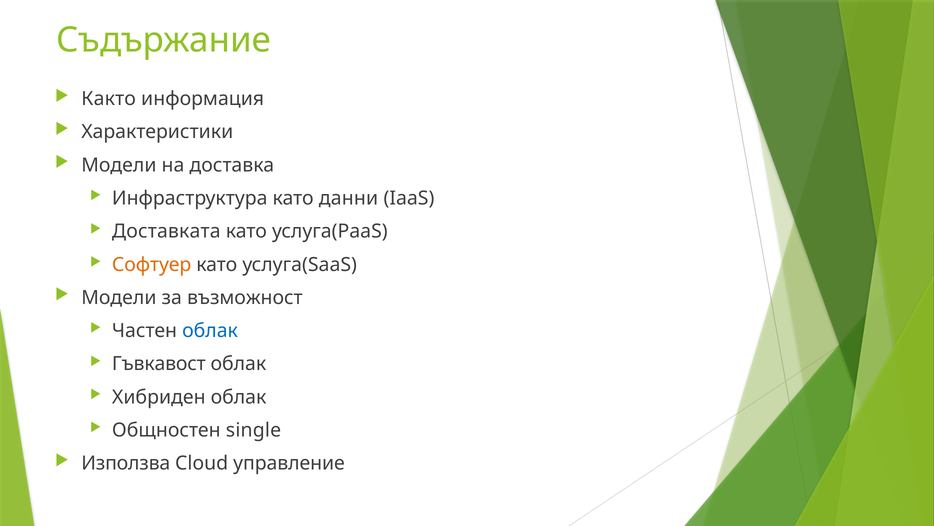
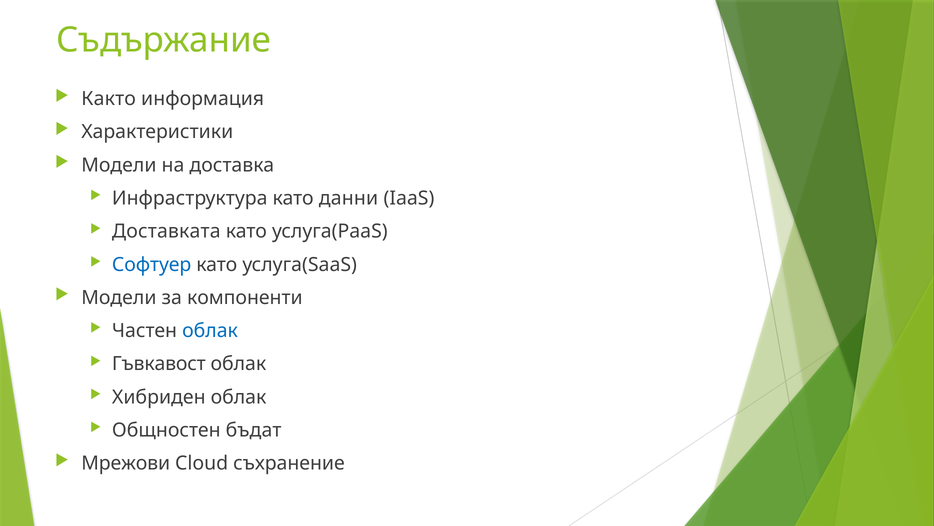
Софтуер colour: orange -> blue (152, 264)
възможност: възможност -> компоненти (245, 297)
single: single -> бъдат (254, 430)
Използва: Използва -> Мрежови (126, 463)
управление: управление -> съхранение (289, 463)
